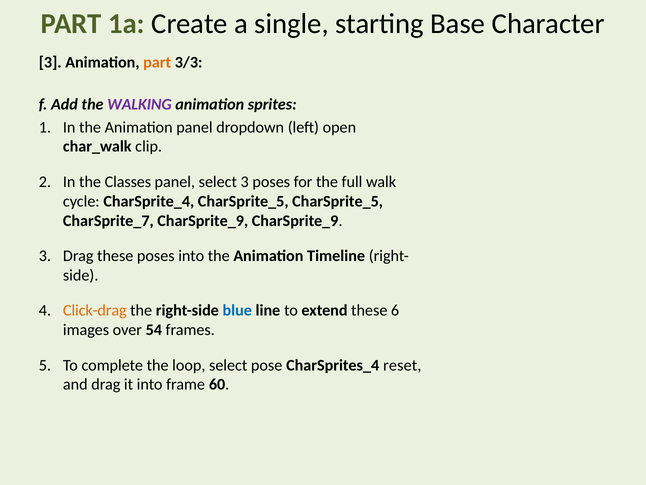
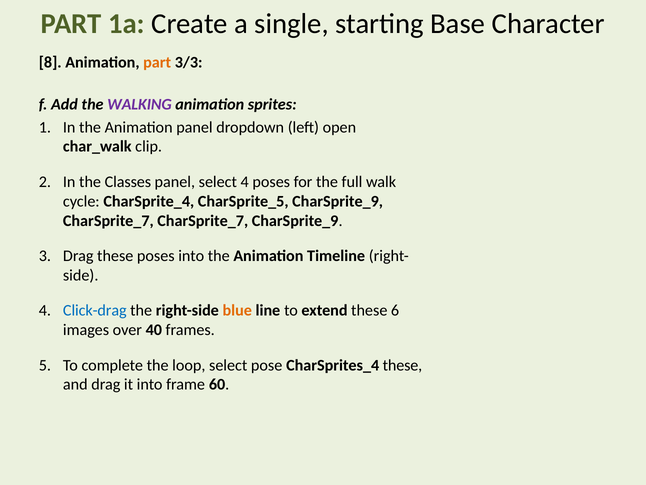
3: 3 -> 8 (50, 63)
select 3: 3 -> 4 (245, 182)
CharSprite_5 CharSprite_5: CharSprite_5 -> CharSprite_9 (338, 201)
CharSprite_7 CharSprite_9: CharSprite_9 -> CharSprite_7 (203, 220)
Click-drag colour: orange -> blue (95, 310)
blue colour: blue -> orange (237, 310)
54: 54 -> 40 (154, 330)
CharSprites_4 reset: reset -> these (402, 365)
